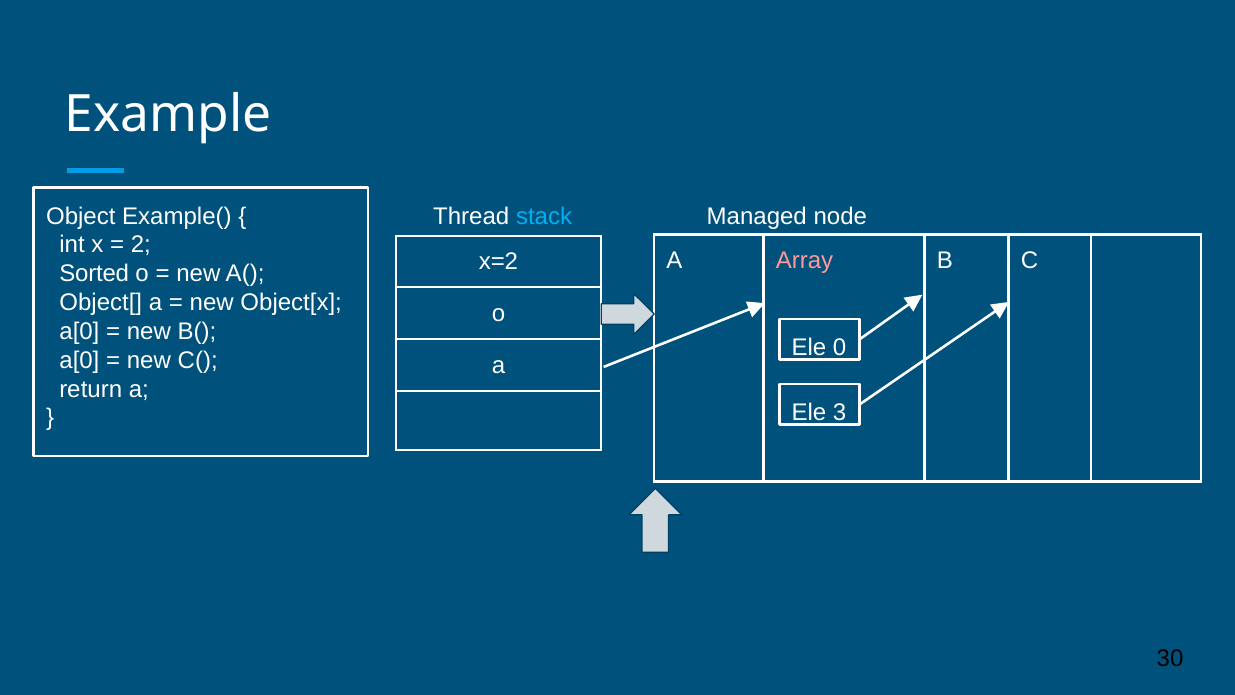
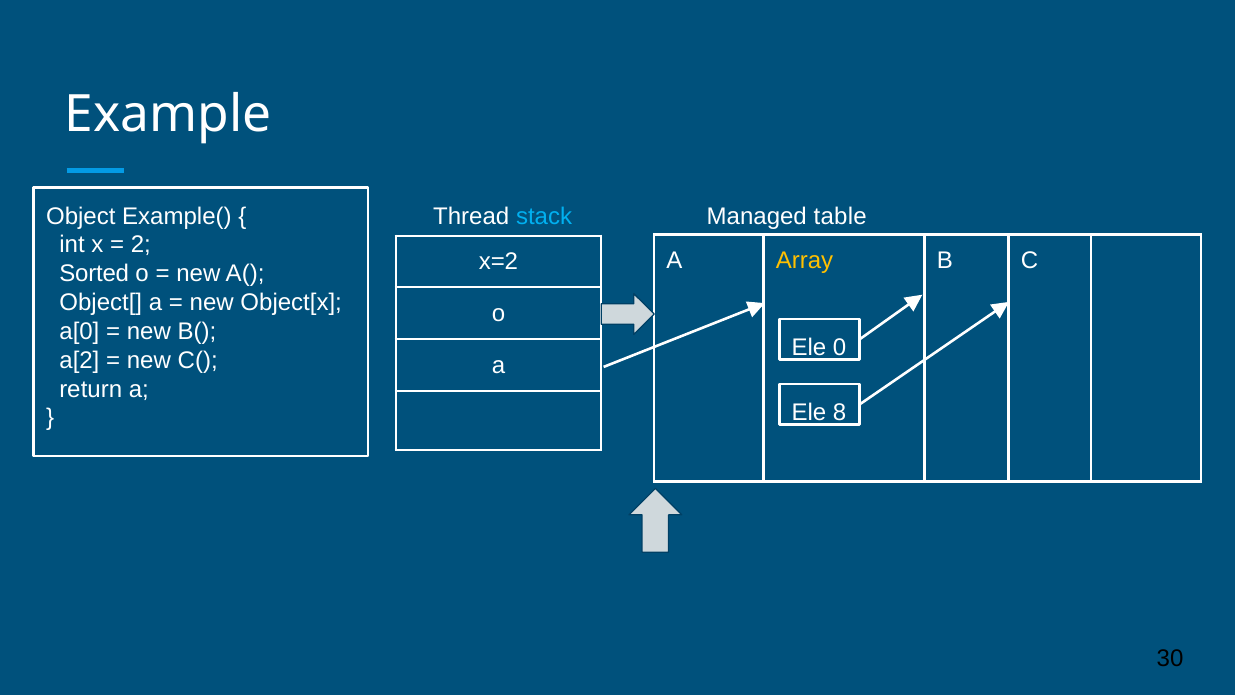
node: node -> table (840, 216)
Array colour: pink -> yellow (804, 261)
a[0: a[0 -> a[2 (79, 360)
3: 3 -> 8 (840, 412)
